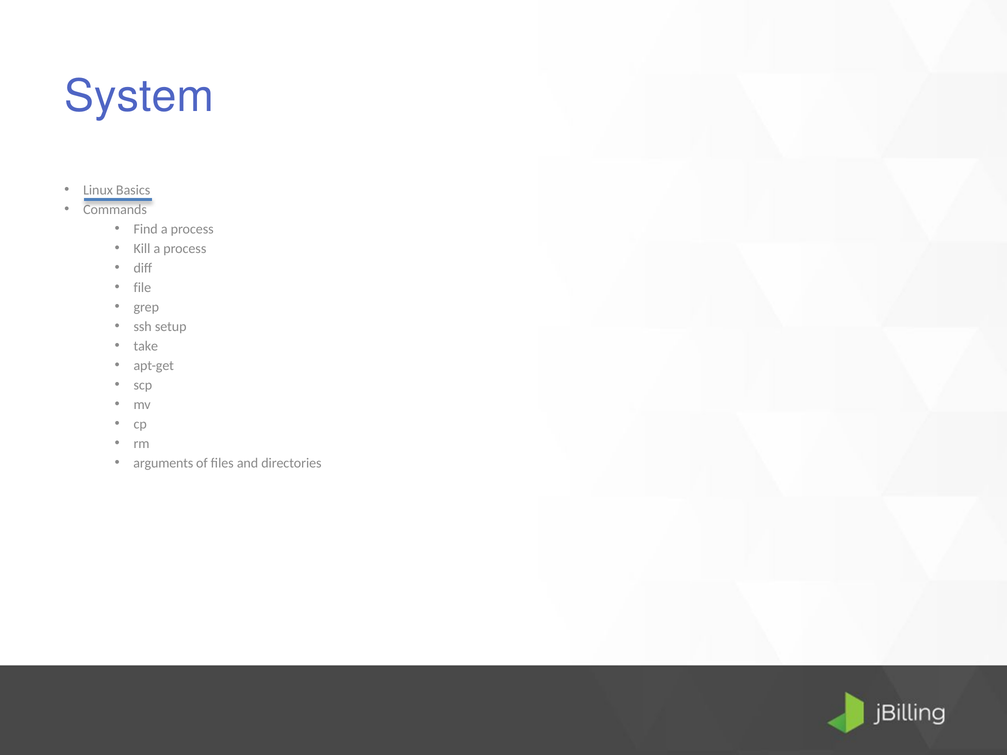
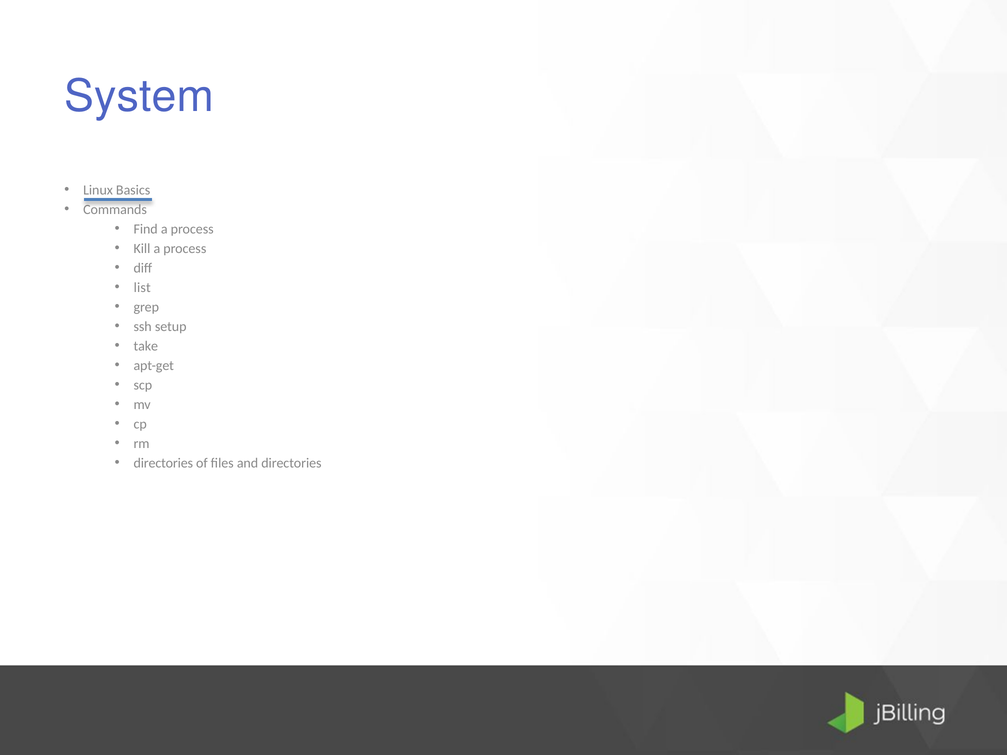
file: file -> list (142, 287)
arguments: arguments -> directories (163, 463)
